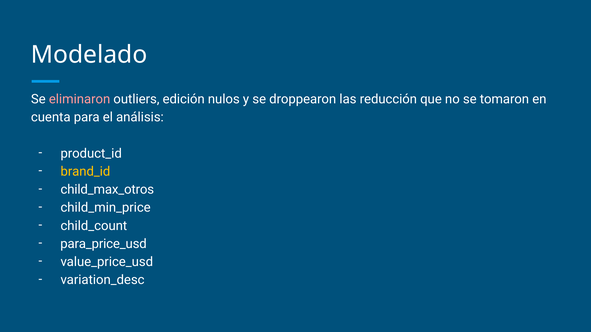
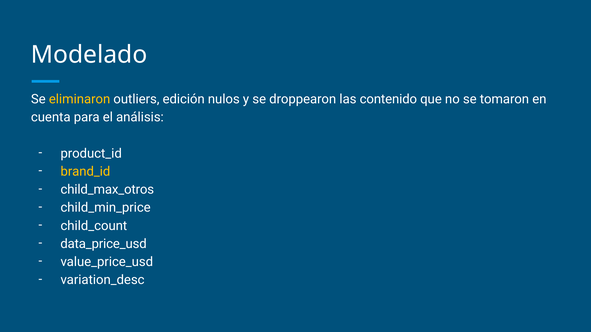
eliminaron colour: pink -> yellow (80, 99)
reducción: reducción -> contenido (388, 99)
para_price_usd: para_price_usd -> data_price_usd (104, 244)
